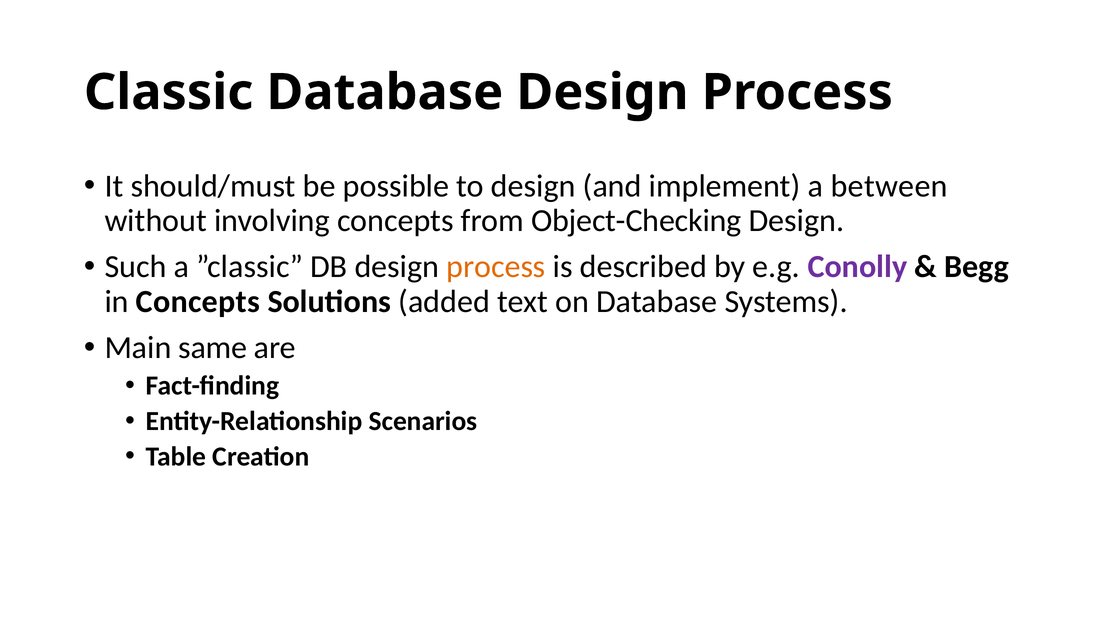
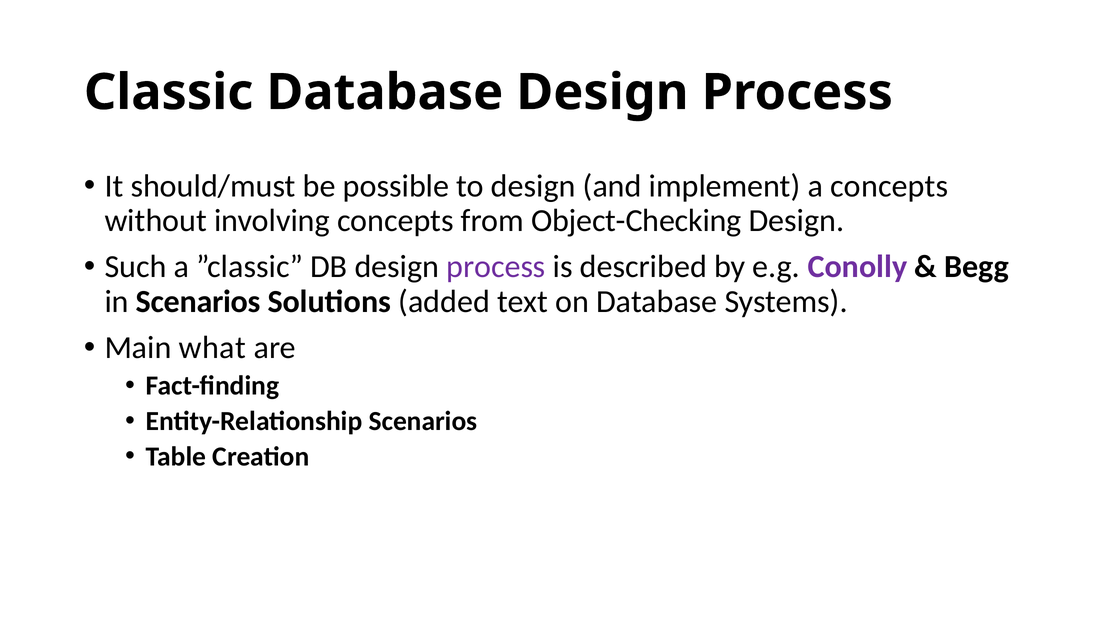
a between: between -> concepts (889, 186)
process colour: orange -> purple (496, 267)
in Concepts: Concepts -> Scenarios (198, 302)
same: same -> what (212, 348)
